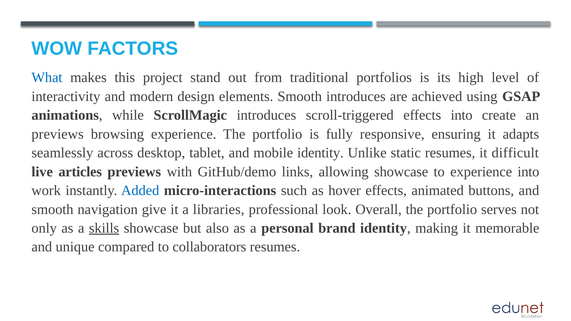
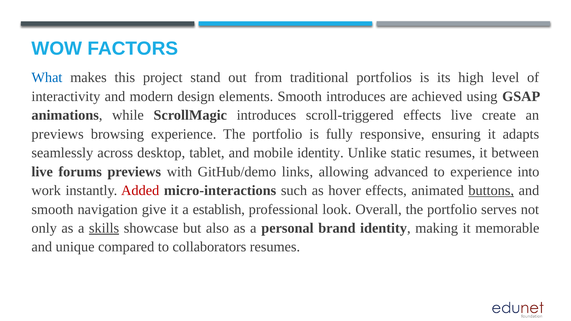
effects into: into -> live (462, 115)
difficult: difficult -> between (515, 153)
articles: articles -> forums (80, 172)
allowing showcase: showcase -> advanced (401, 172)
Added colour: blue -> red (140, 191)
buttons underline: none -> present (491, 191)
libraries: libraries -> establish (219, 209)
